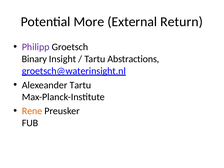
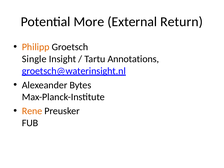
Philipp colour: purple -> orange (36, 47)
Binary: Binary -> Single (34, 59)
Abstractions: Abstractions -> Annotations (133, 59)
Alexeander Tartu: Tartu -> Bytes (80, 85)
